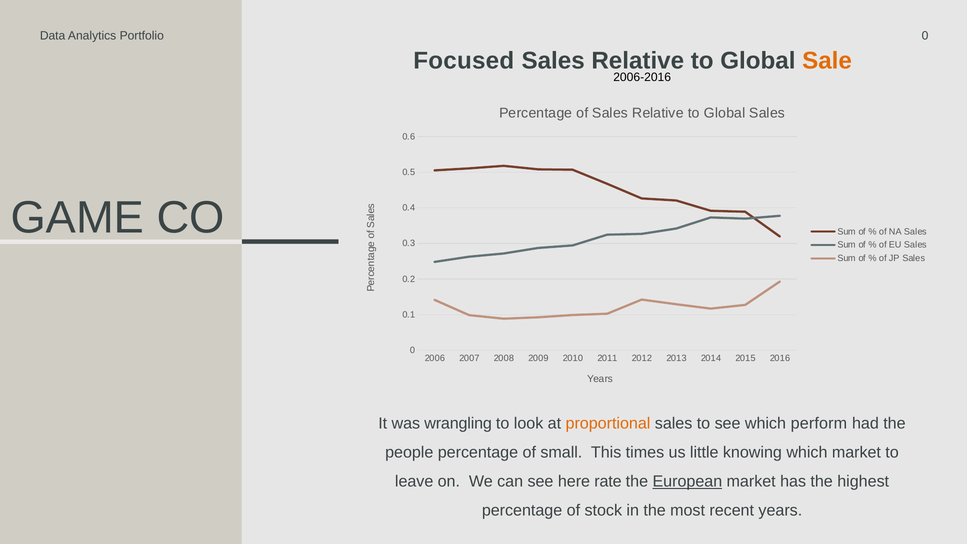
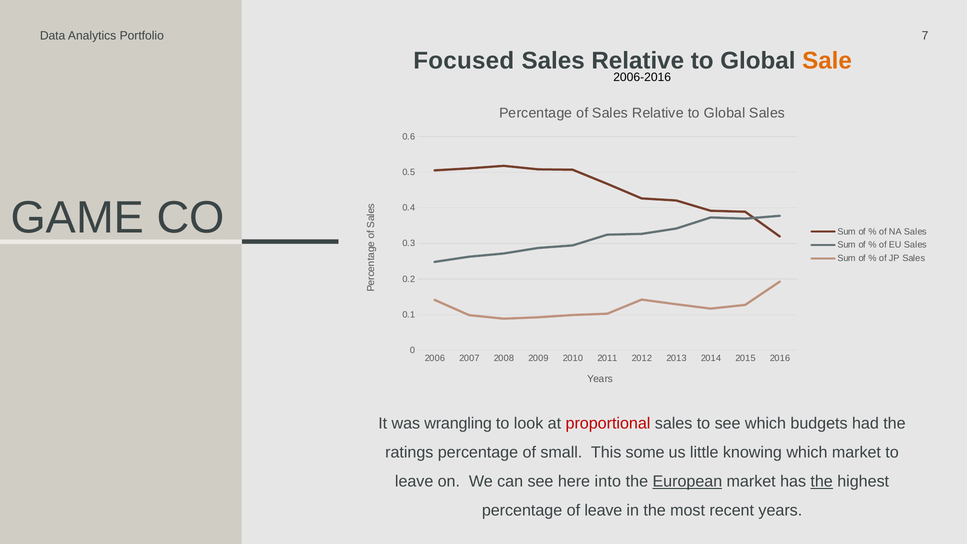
Portfolio 0: 0 -> 7 (925, 36)
proportional colour: orange -> red (608, 423)
perform: perform -> budgets (819, 423)
people: people -> ratings (409, 452)
times: times -> some (645, 452)
rate: rate -> into (608, 481)
the underline: none -> present (822, 481)
of stock: stock -> leave (603, 510)
